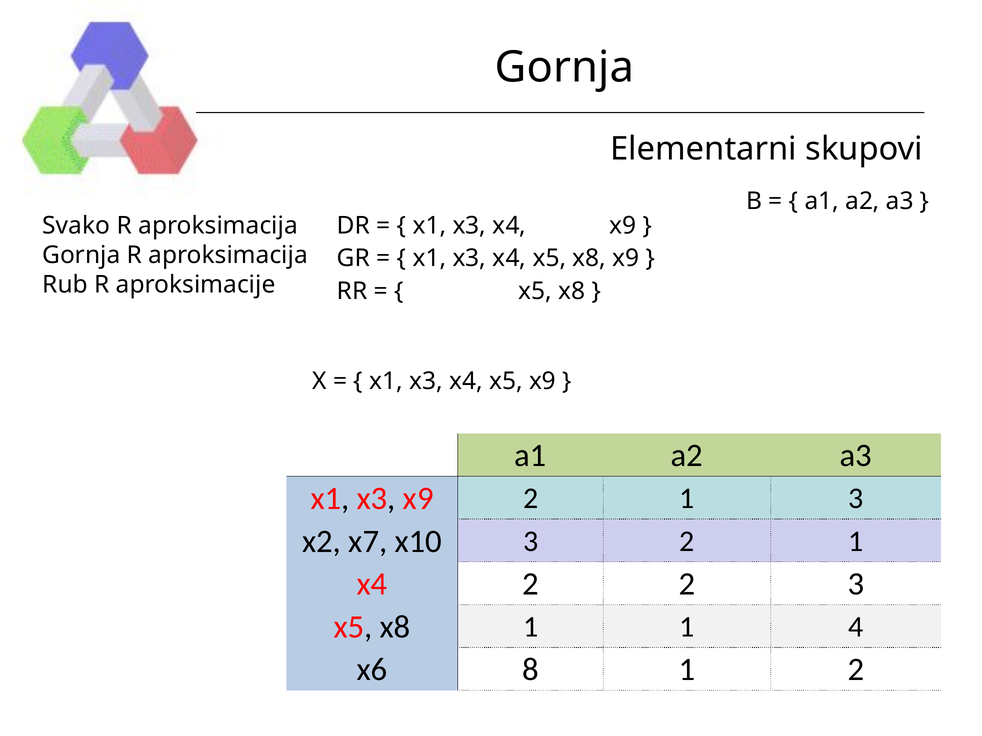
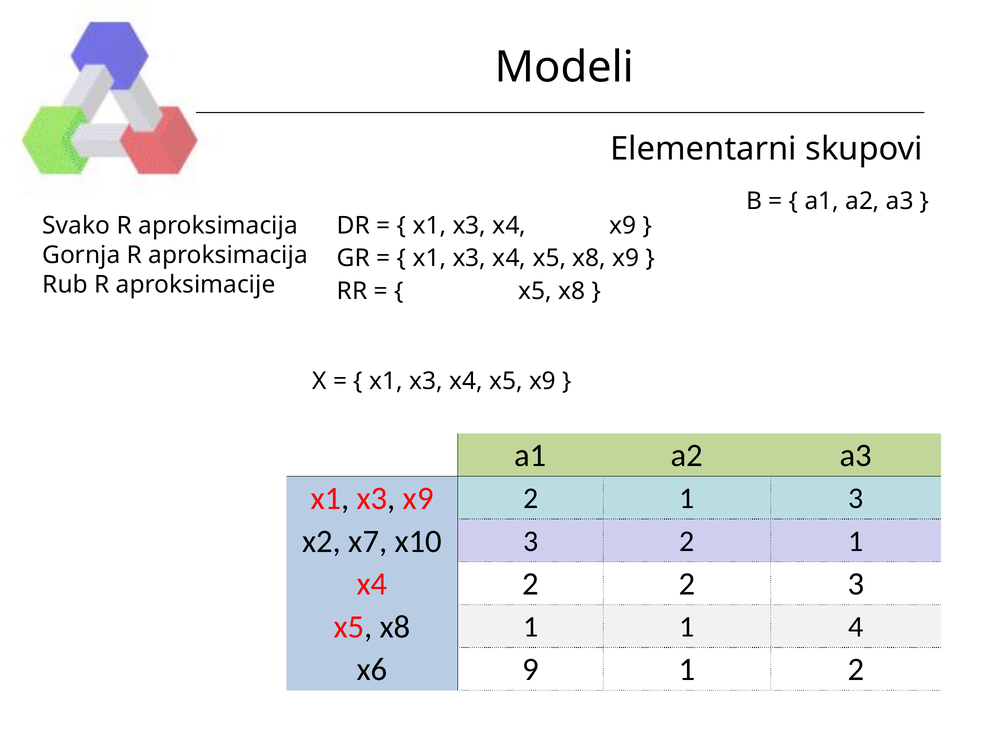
Gornja: Gornja -> Modeli (565, 68)
8: 8 -> 9 (531, 670)
